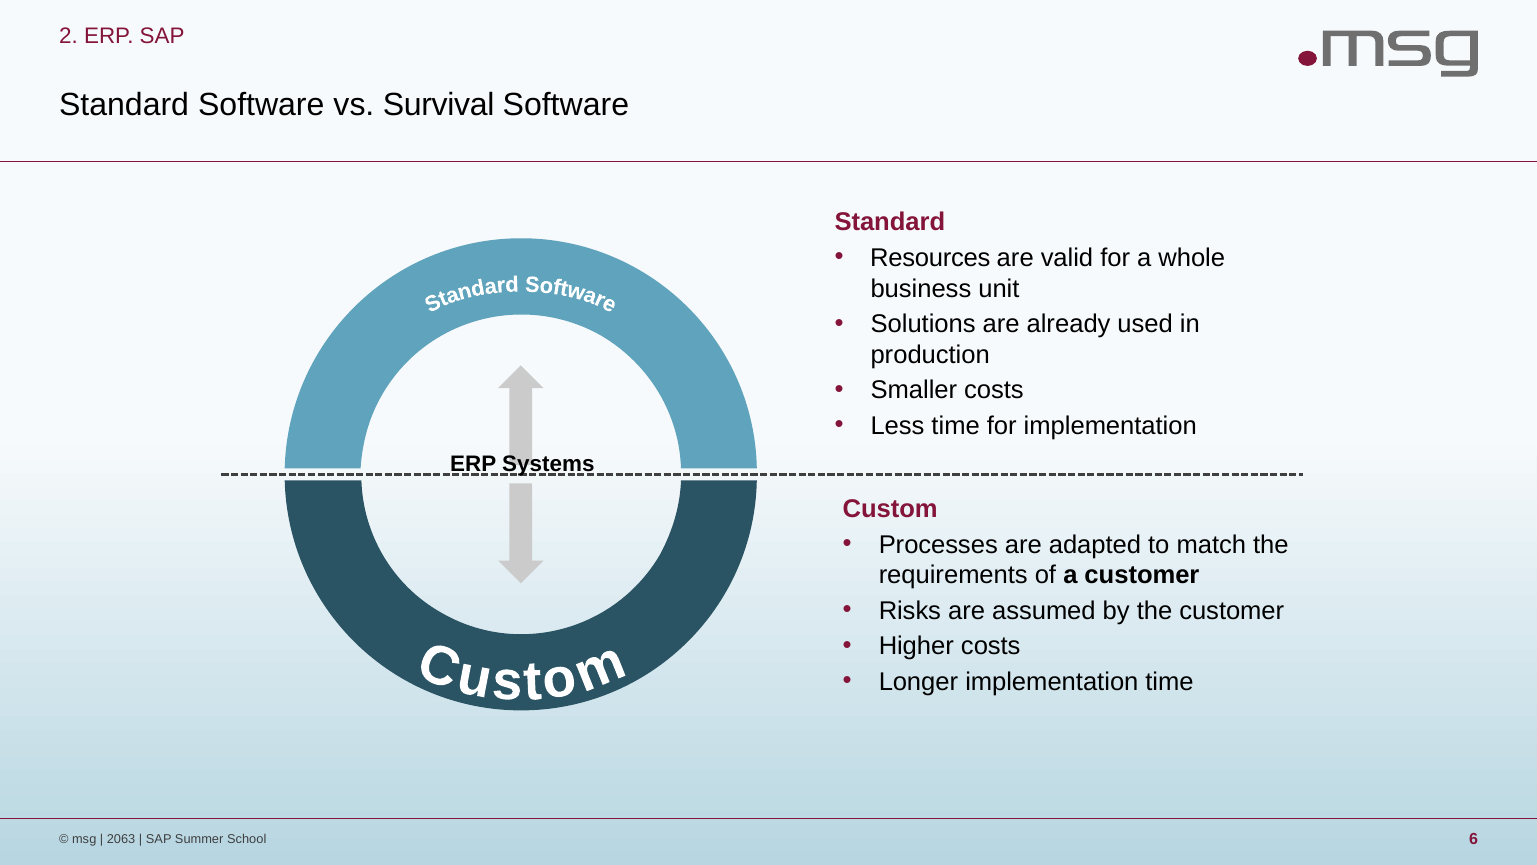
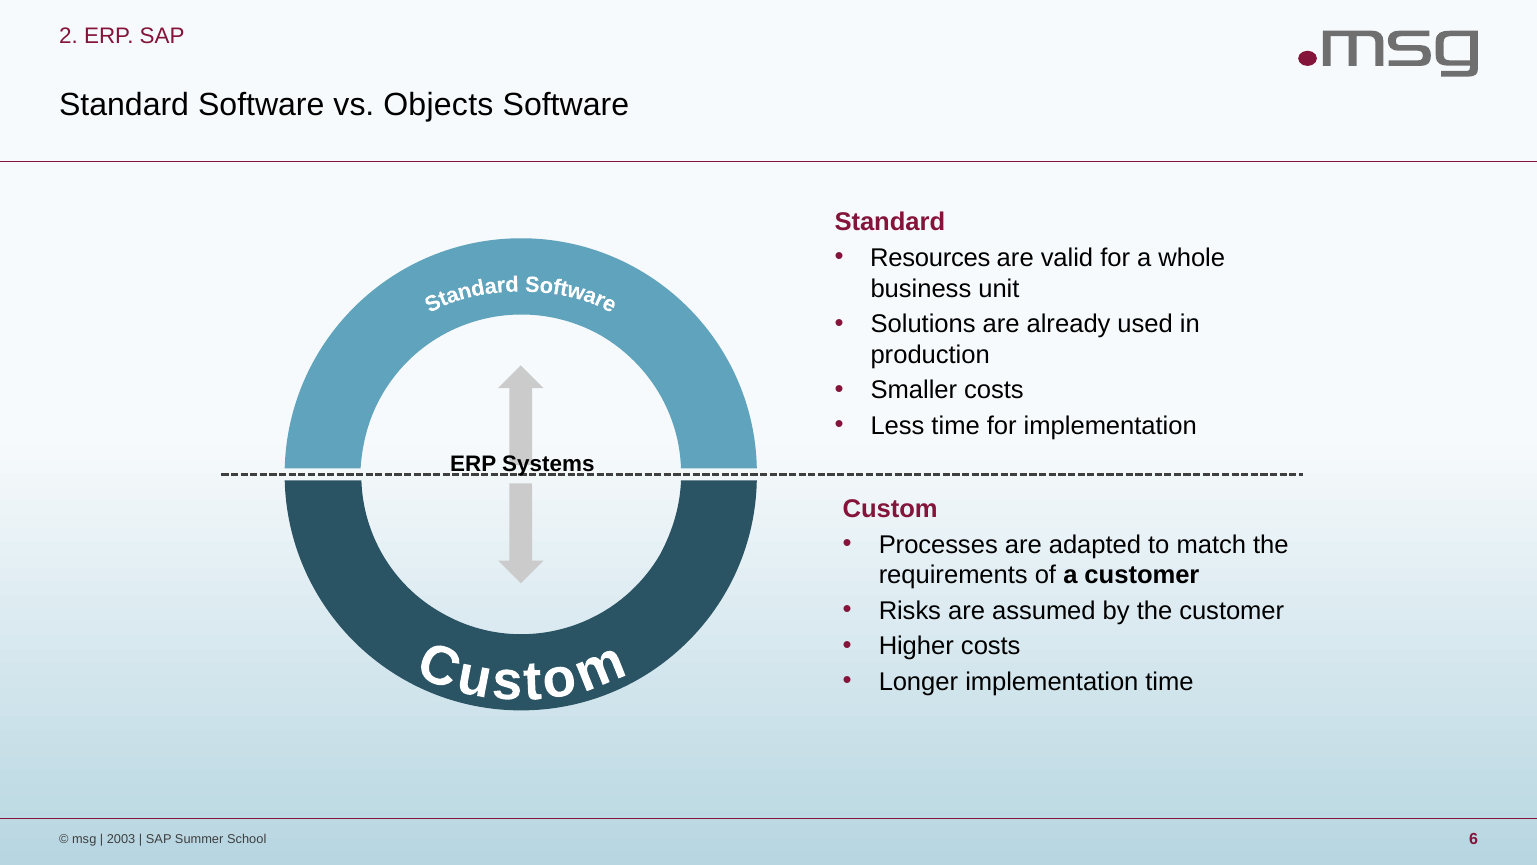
Survival: Survival -> Objects (438, 105)
2063: 2063 -> 2003 (121, 838)
